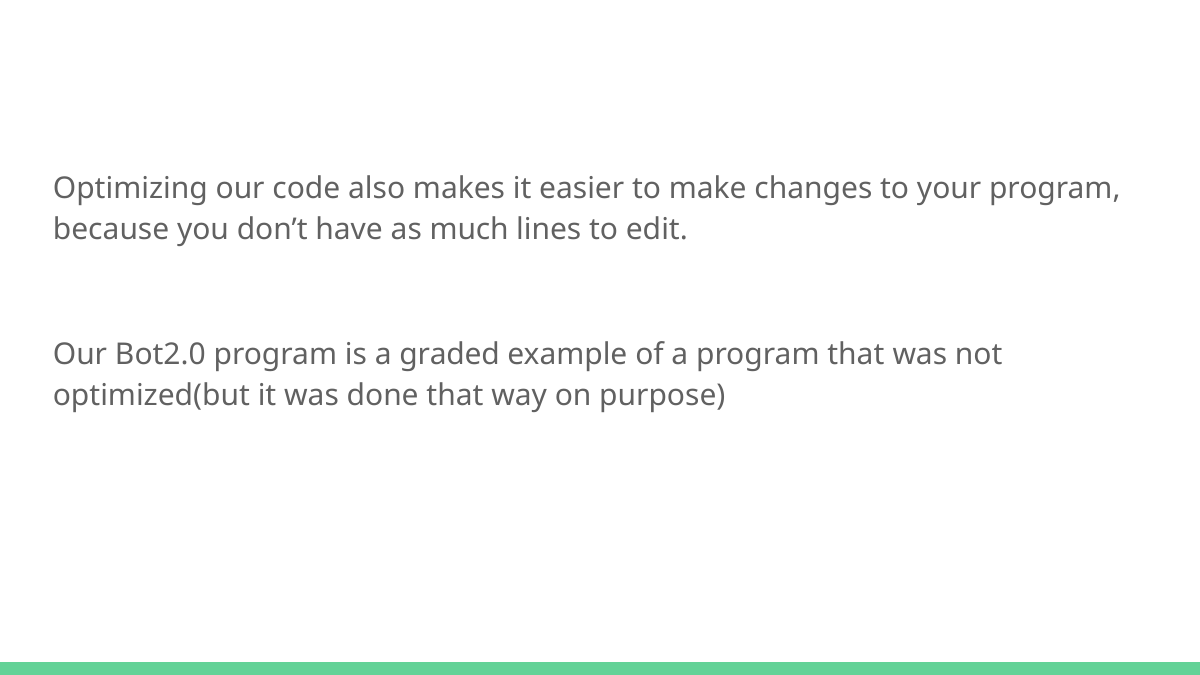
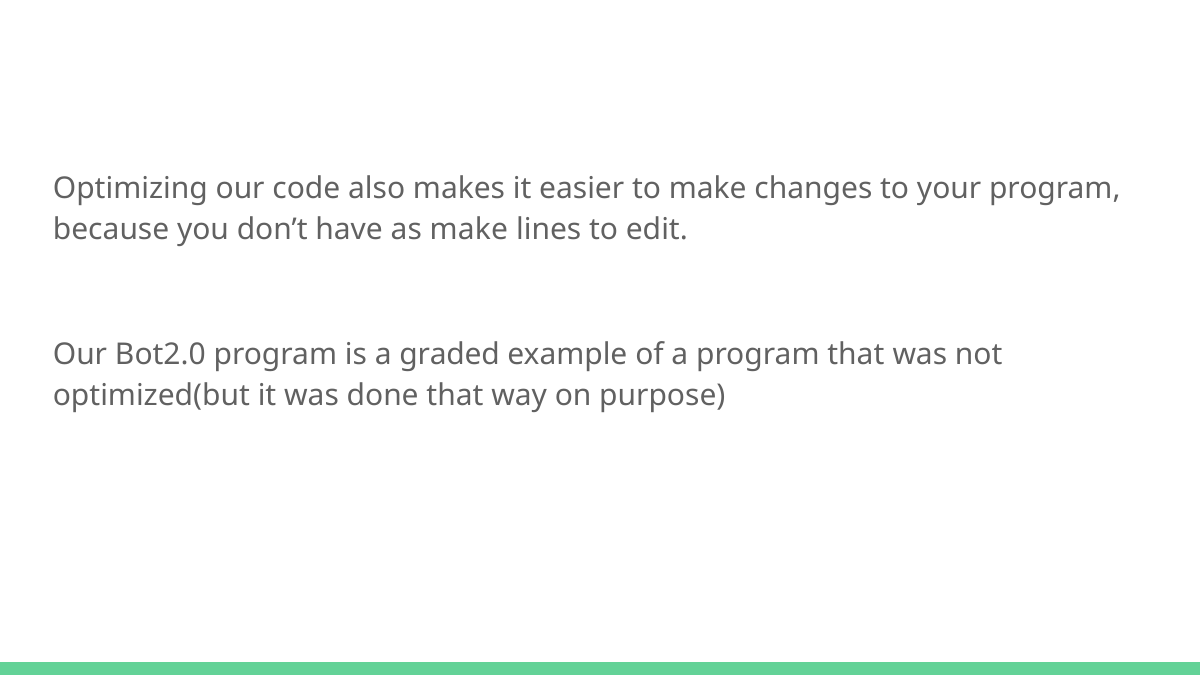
as much: much -> make (469, 230)
